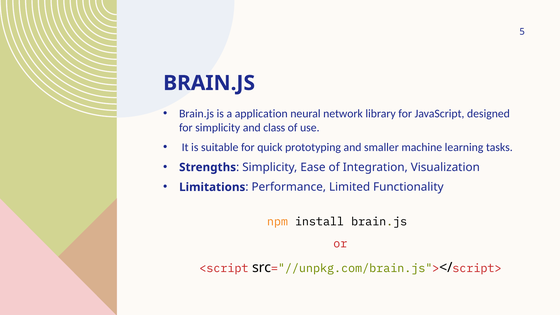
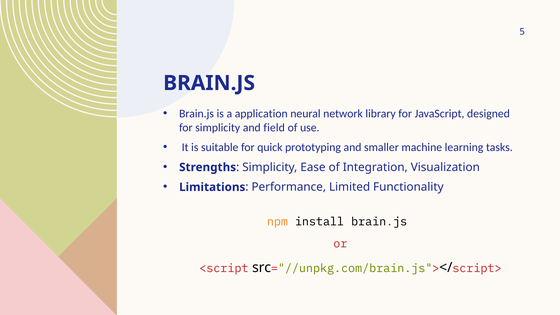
class: class -> field (274, 128)
